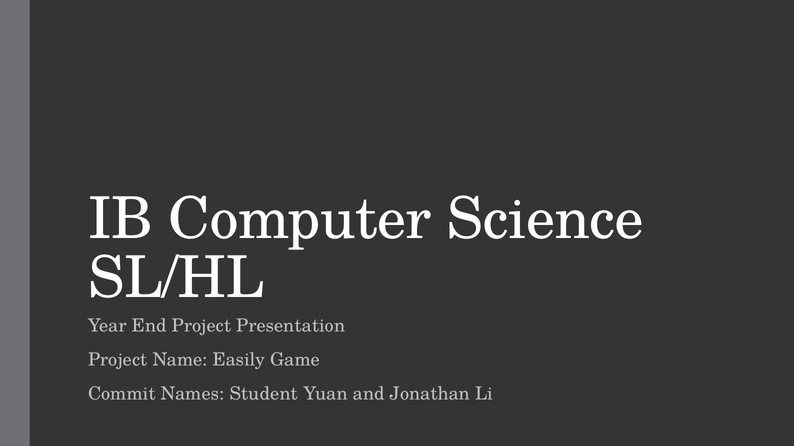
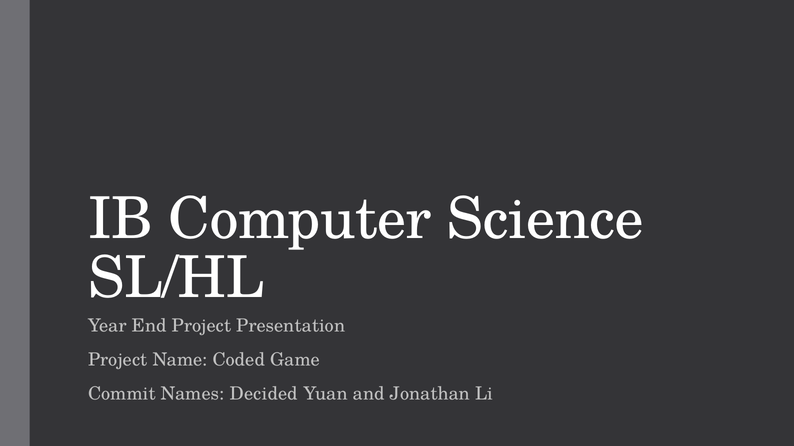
Easily: Easily -> Coded (239, 360)
Student: Student -> Decided (264, 394)
